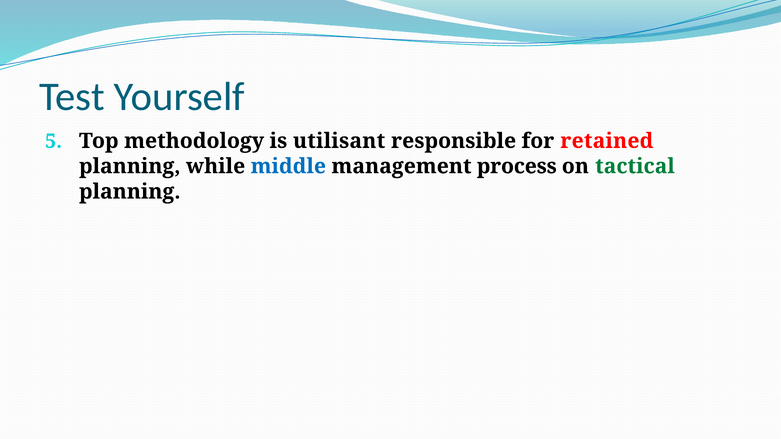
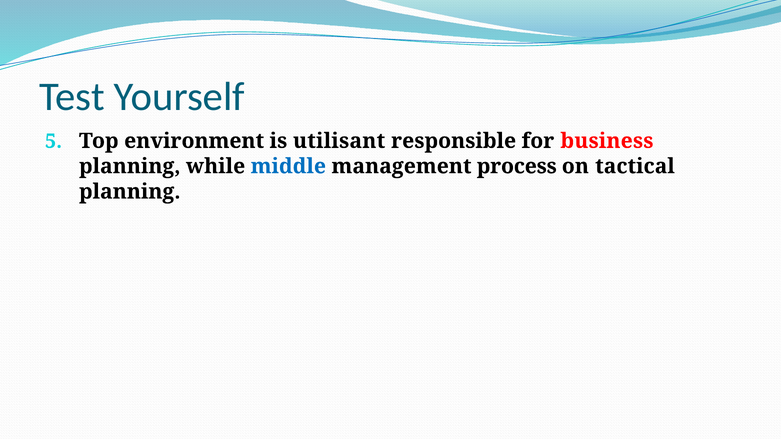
methodology: methodology -> environment (194, 141)
retained: retained -> business (607, 141)
tactical colour: green -> black (635, 166)
